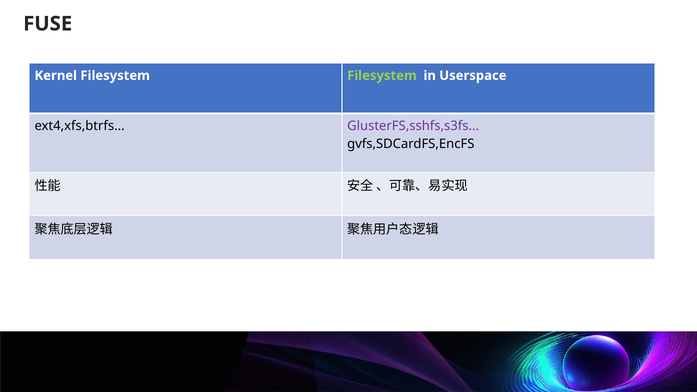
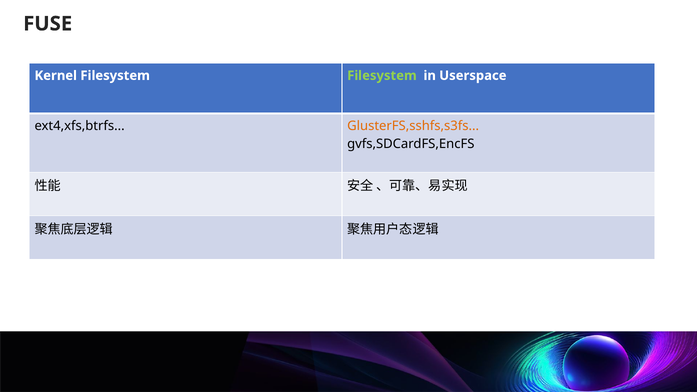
GlusterFS,sshfs,s3fs colour: purple -> orange (413, 126)
